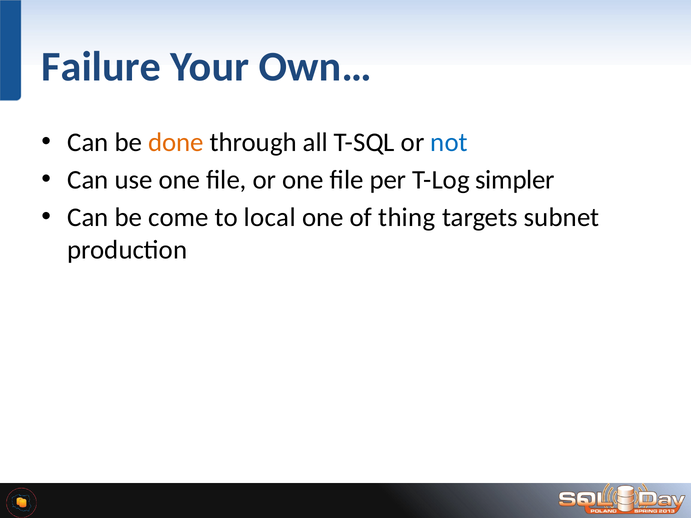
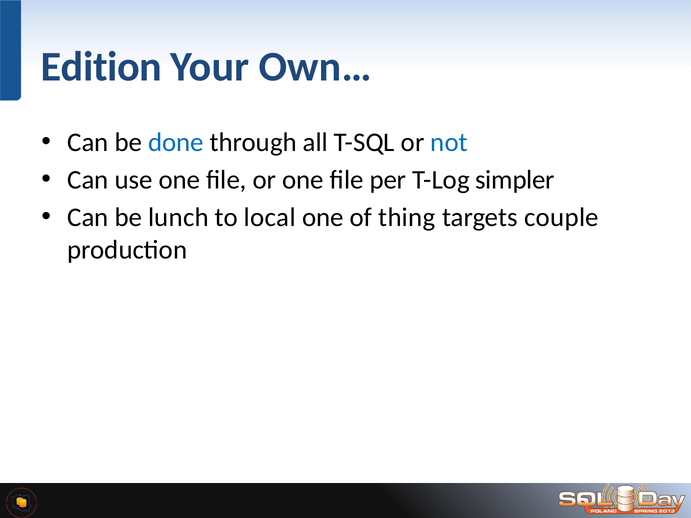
Failure: Failure -> Edition (101, 67)
done colour: orange -> blue (176, 142)
come: come -> lunch (178, 218)
subnet: subnet -> couple (561, 218)
